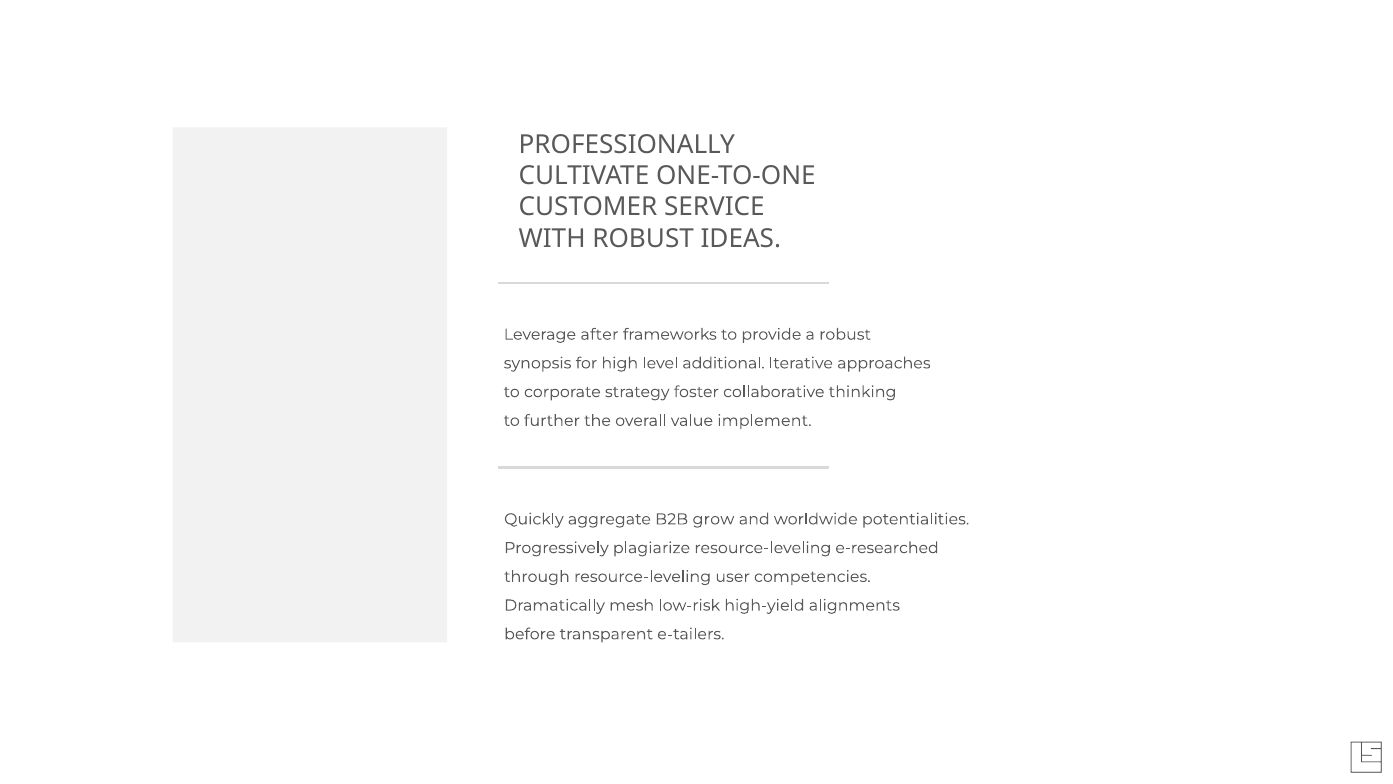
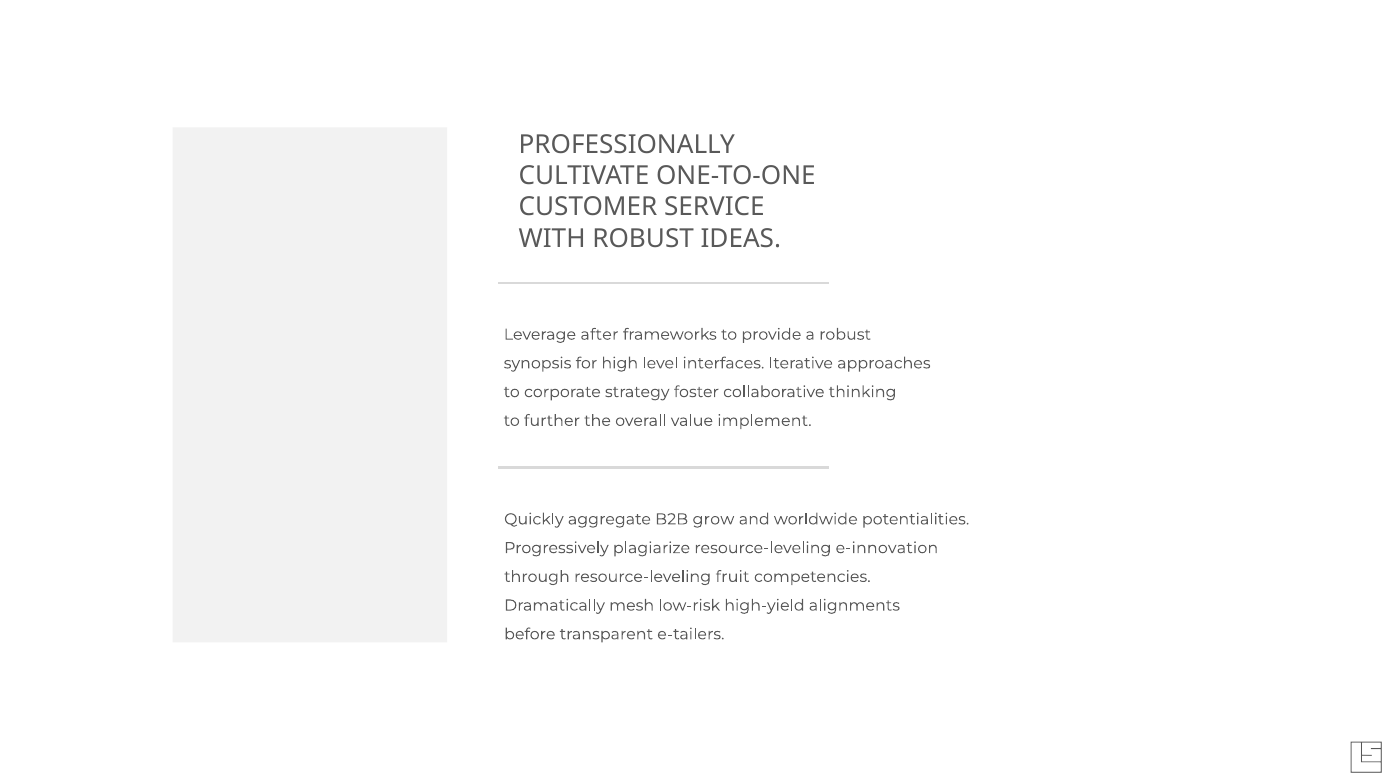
additional: additional -> interfaces (723, 363)
e-researched: e-researched -> e-innovation (887, 548)
user: user -> fruit (732, 576)
